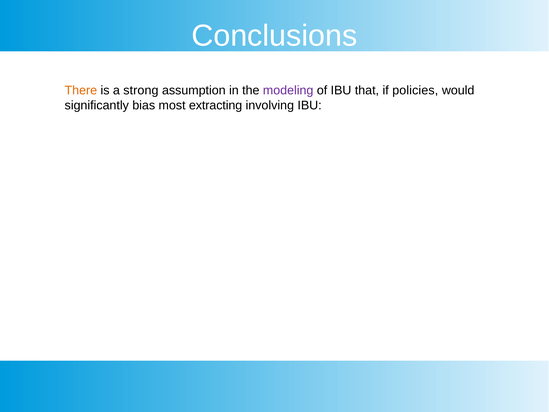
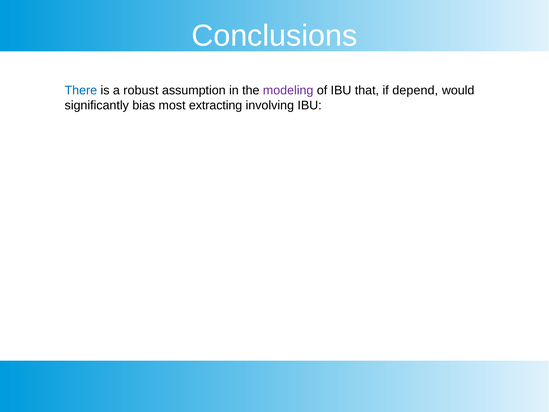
There colour: orange -> blue (81, 90)
strong: strong -> robust (141, 90)
policies: policies -> depend (415, 90)
